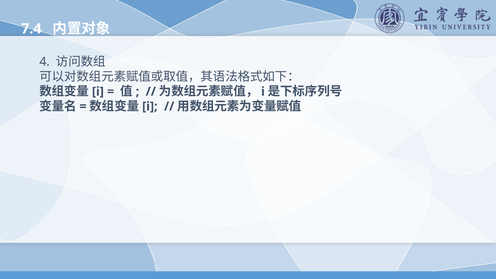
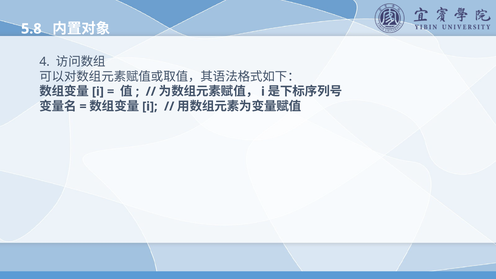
7.4: 7.4 -> 5.8 (31, 29)
